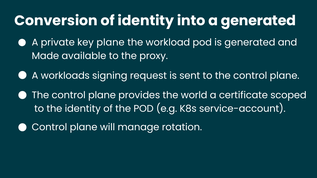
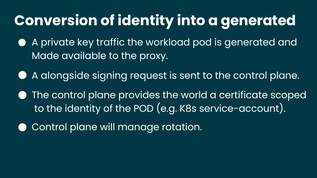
key plane: plane -> traffic (111, 43)
workloads: workloads -> alongside (65, 76)
